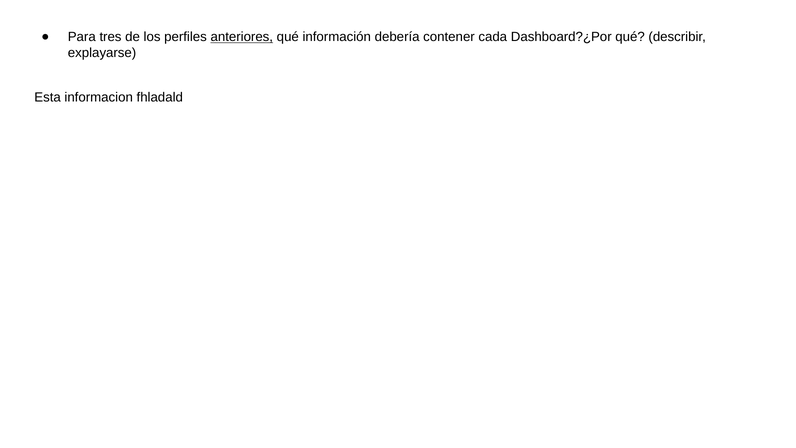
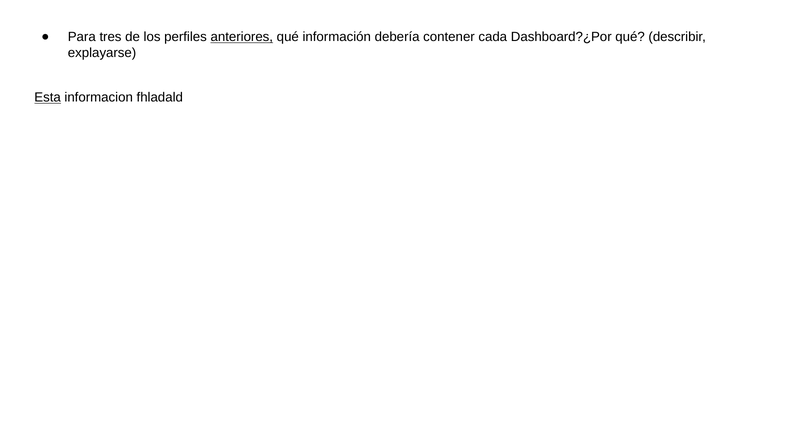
Esta underline: none -> present (48, 98)
